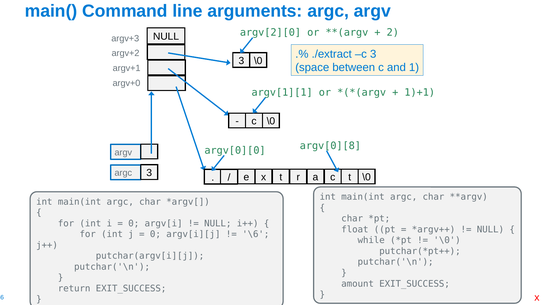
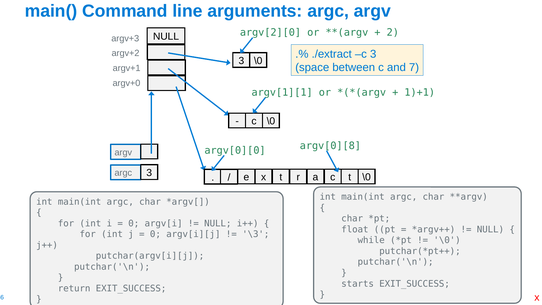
1: 1 -> 7 (414, 67)
\6: \6 -> \3 (256, 234)
amount: amount -> starts (358, 284)
